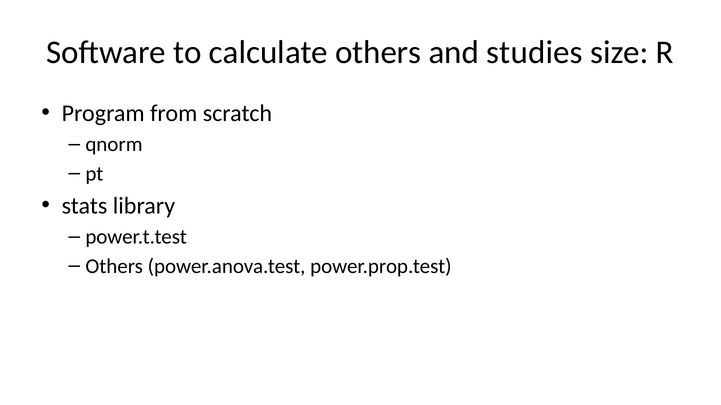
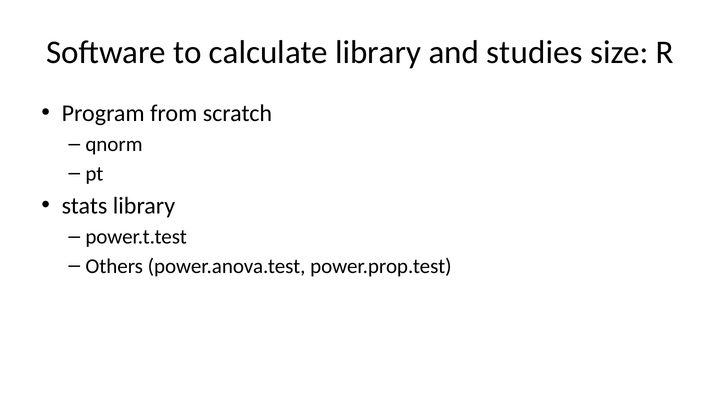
calculate others: others -> library (378, 52)
